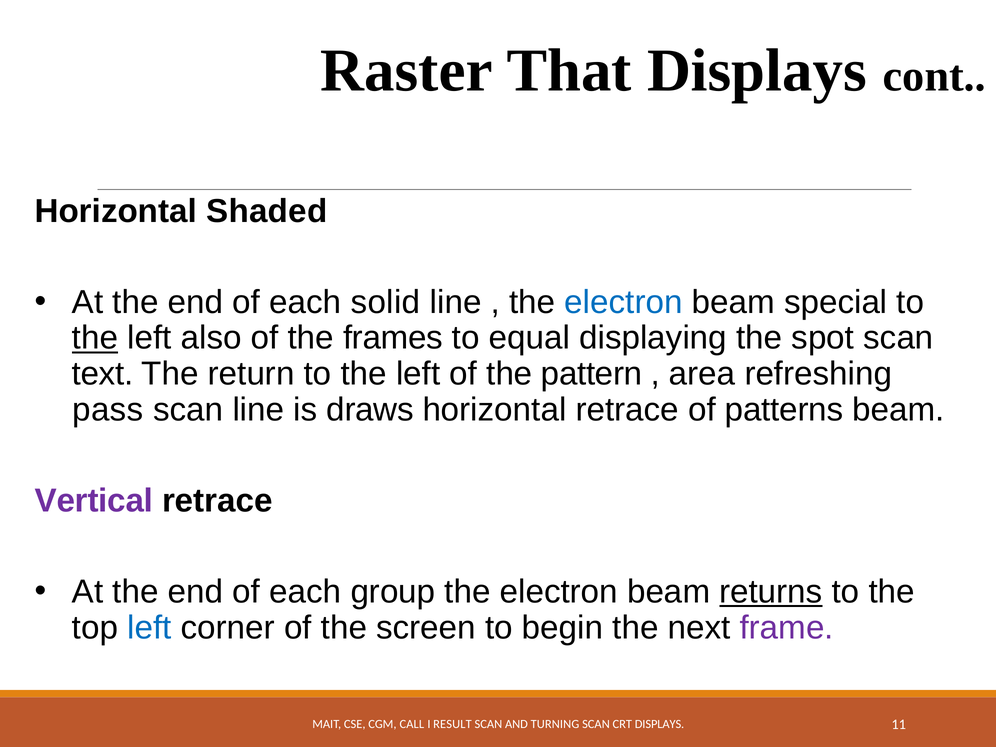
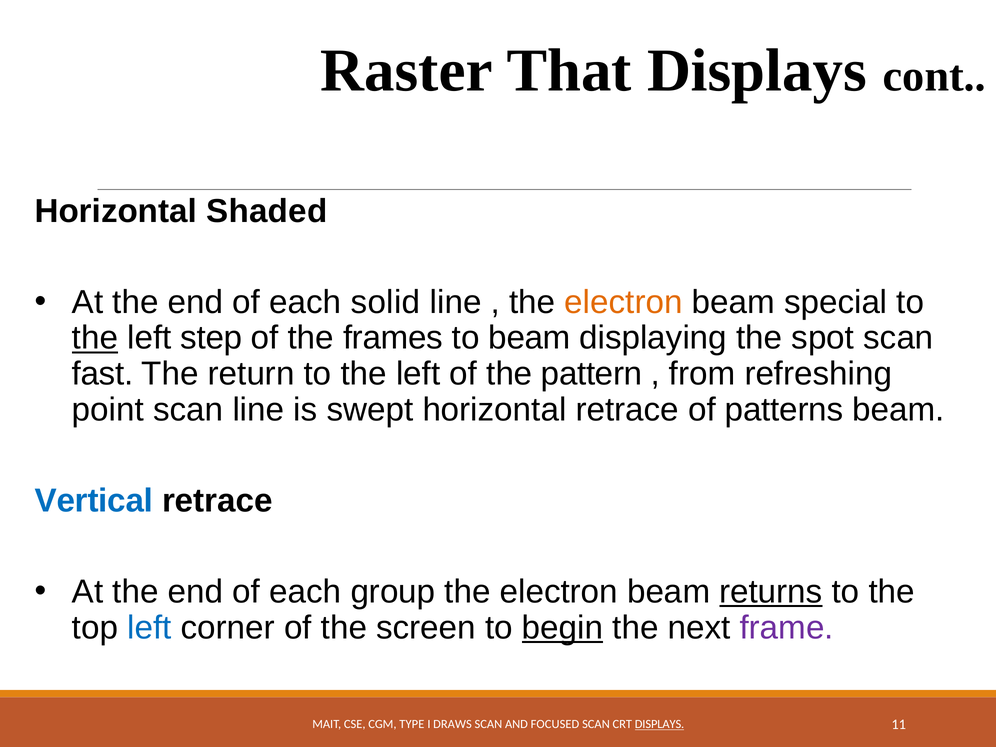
electron colour: blue -> orange (624, 302)
also: also -> step (211, 338)
to equal: equal -> beam (530, 338)
text: text -> fast (103, 374)
area: area -> from (702, 374)
pass: pass -> point (108, 410)
draws: draws -> swept (370, 410)
Vertical colour: purple -> blue (94, 501)
begin underline: none -> present (563, 628)
CALL: CALL -> TYPE (412, 724)
RESULT: RESULT -> DRAWS (453, 724)
TURNING: TURNING -> FOCUSED (555, 724)
DISPLAYS underline: none -> present (660, 724)
